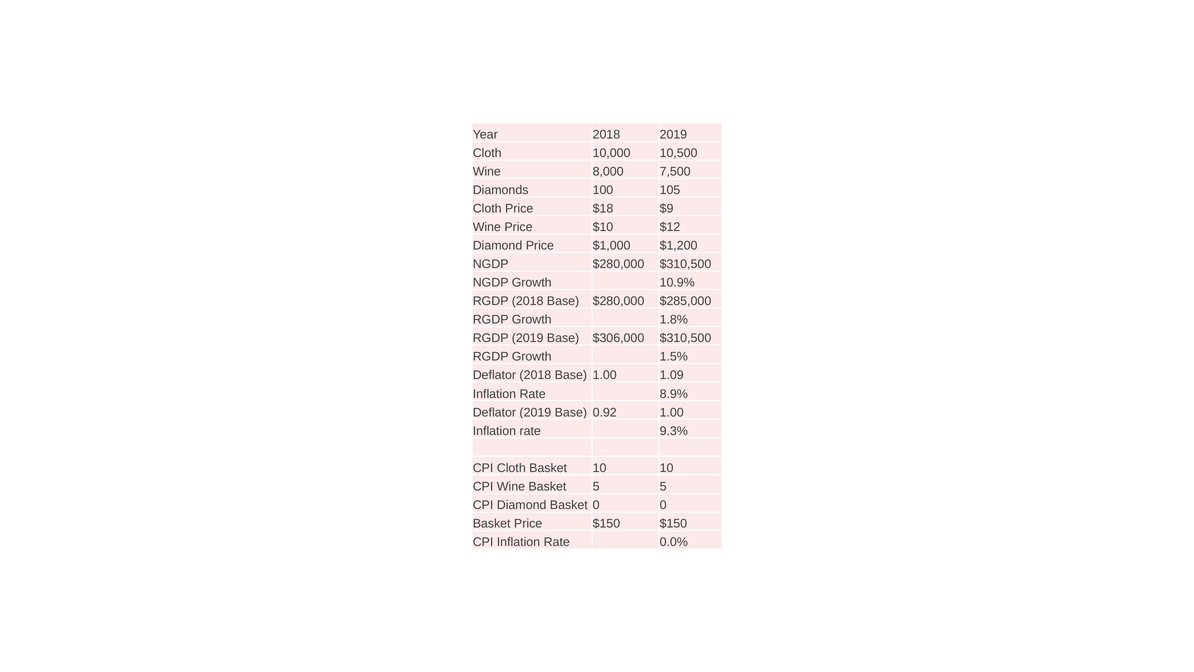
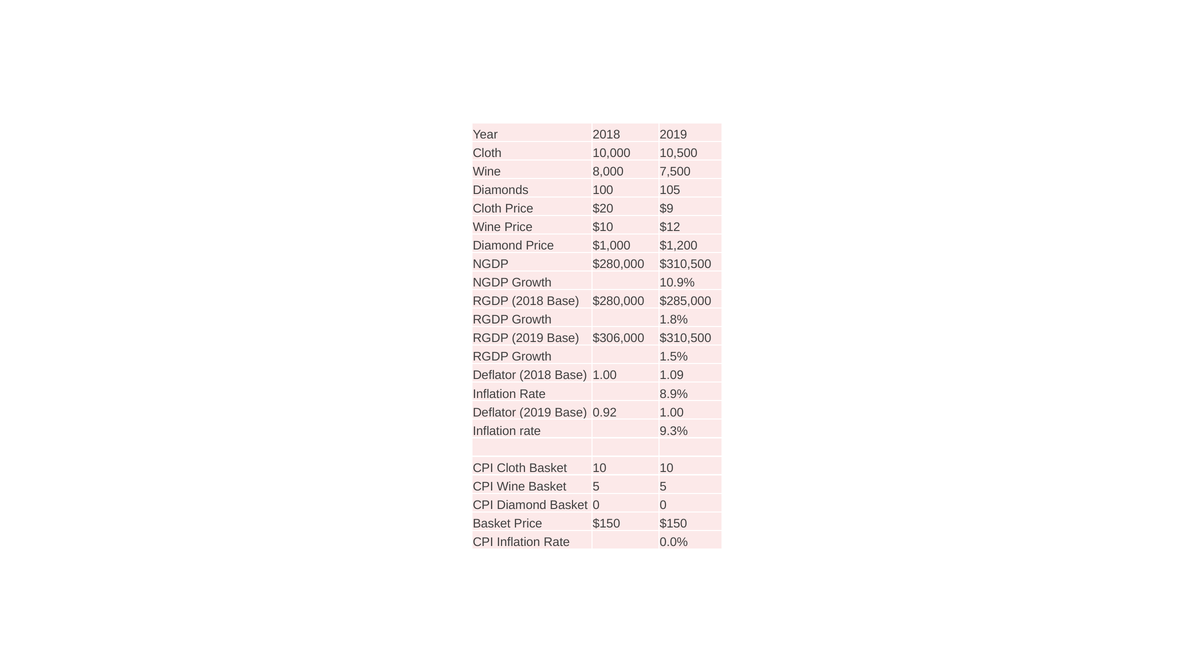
$18: $18 -> $20 (603, 209)
